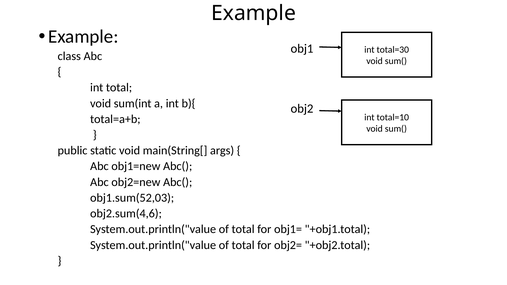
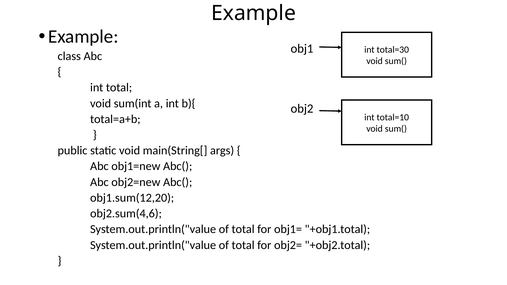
obj1.sum(52,03: obj1.sum(52,03 -> obj1.sum(12,20 (132, 198)
